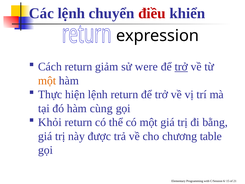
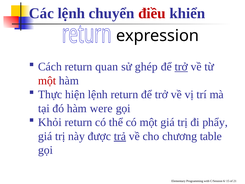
giảm: giảm -> quan (107, 67)
were: were -> ghép (146, 67)
một colour: orange -> red (47, 81)
cùng: cùng -> were (101, 108)
bằng: bằng -> phẩy (215, 122)
trả underline: none -> present (120, 136)
